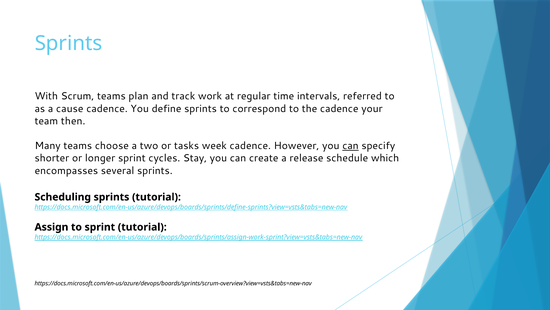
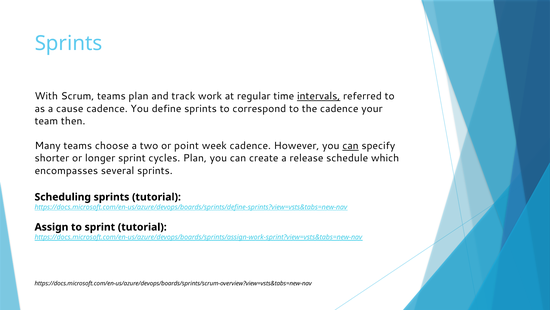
intervals underline: none -> present (319, 96)
tasks: tasks -> point (186, 146)
cycles Stay: Stay -> Plan (195, 158)
